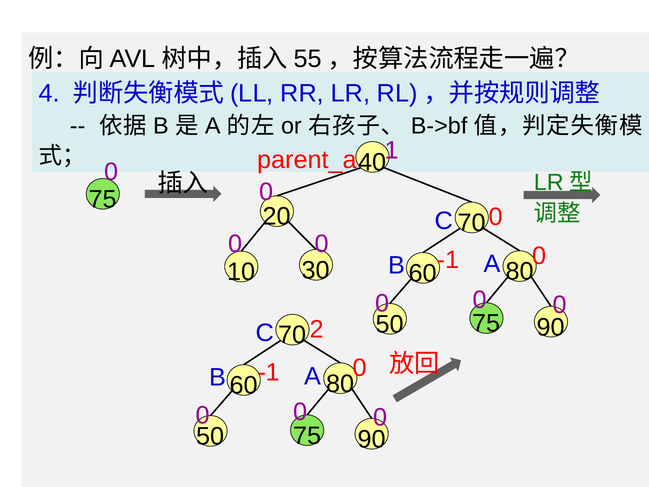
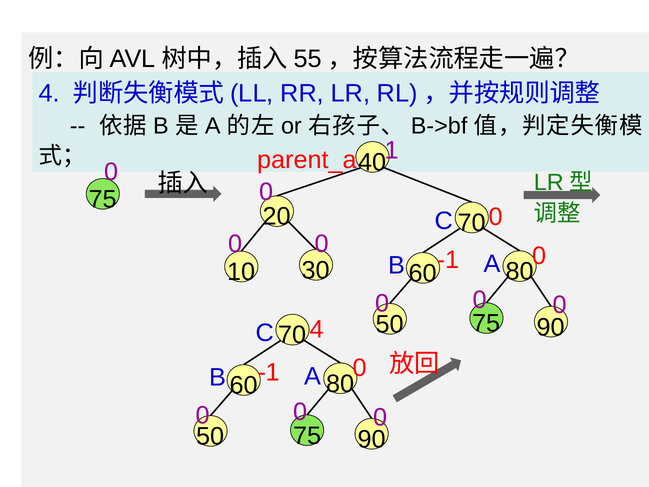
C 2: 2 -> 4 (317, 329)
